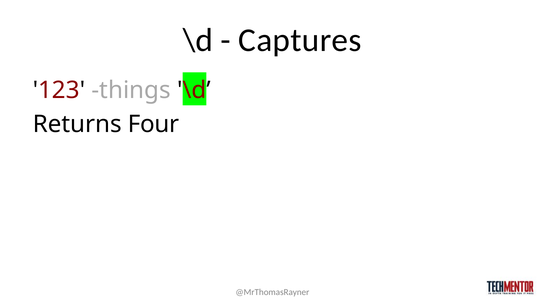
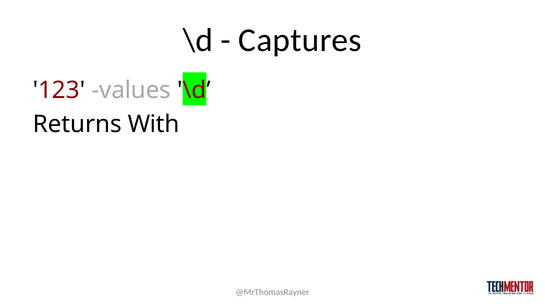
things: things -> values (131, 90)
Four: Four -> With (154, 124)
